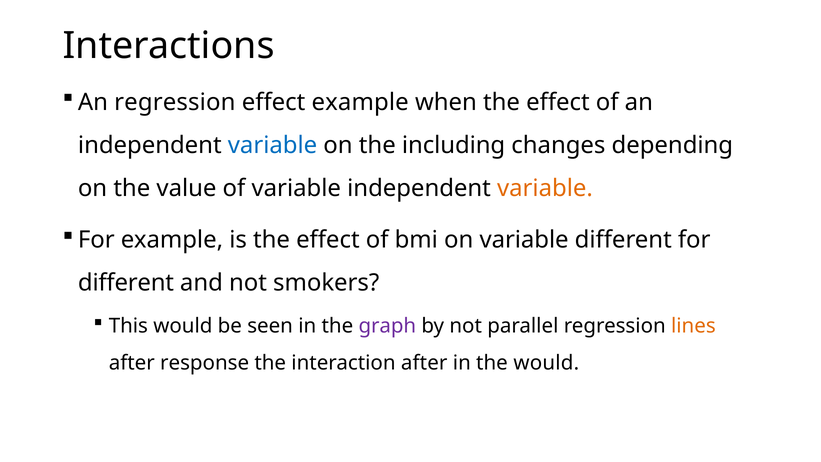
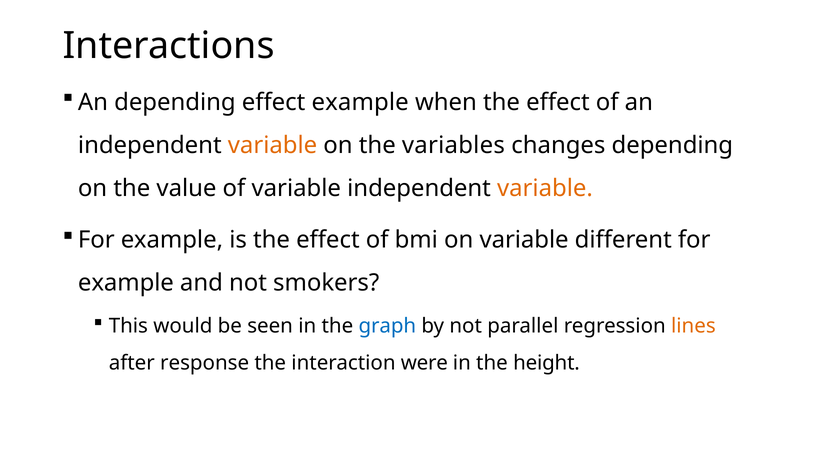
An regression: regression -> depending (175, 102)
variable colour: blue -> orange (273, 145)
including: including -> variables (453, 145)
different: different -> example (126, 283)
graph colour: purple -> blue (387, 326)
interaction after: after -> were (424, 363)
the would: would -> height (547, 363)
